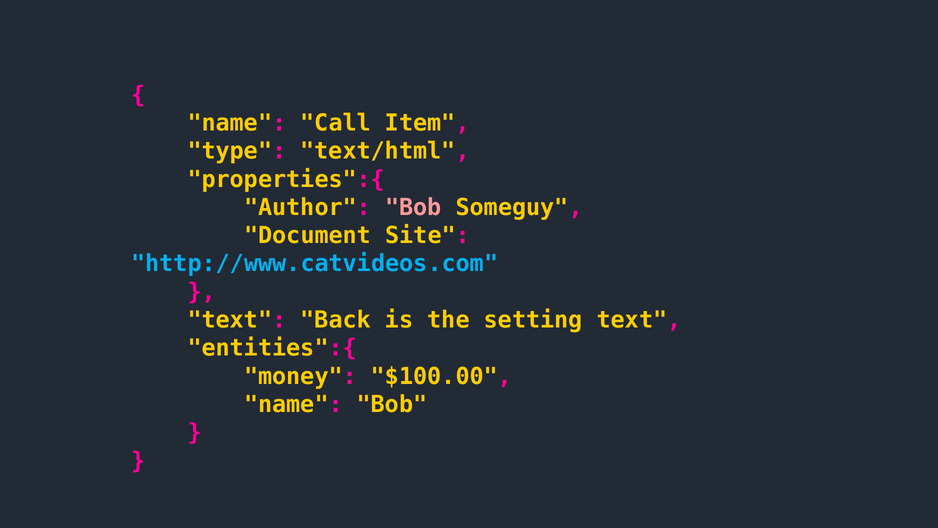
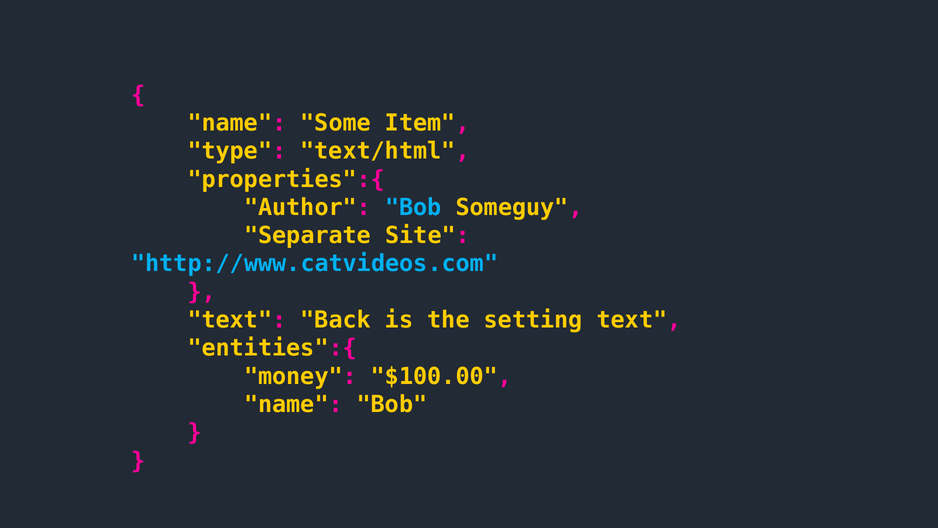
Call: Call -> Some (336, 123)
Bob colour: pink -> light blue (413, 207)
Document: Document -> Separate (308, 235)
